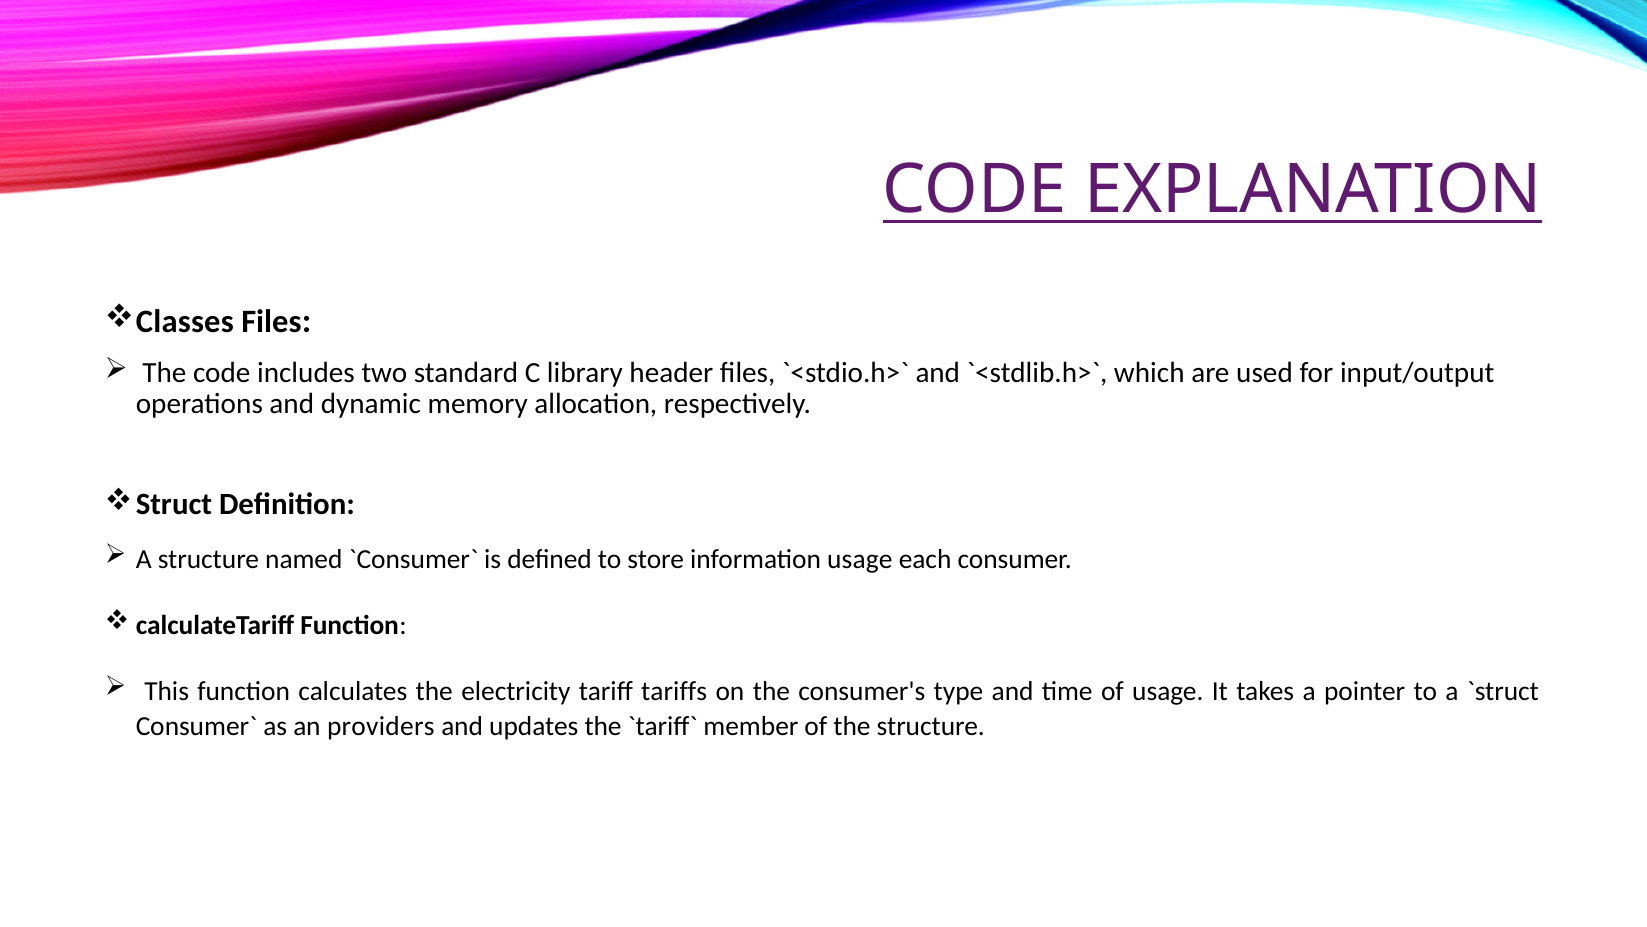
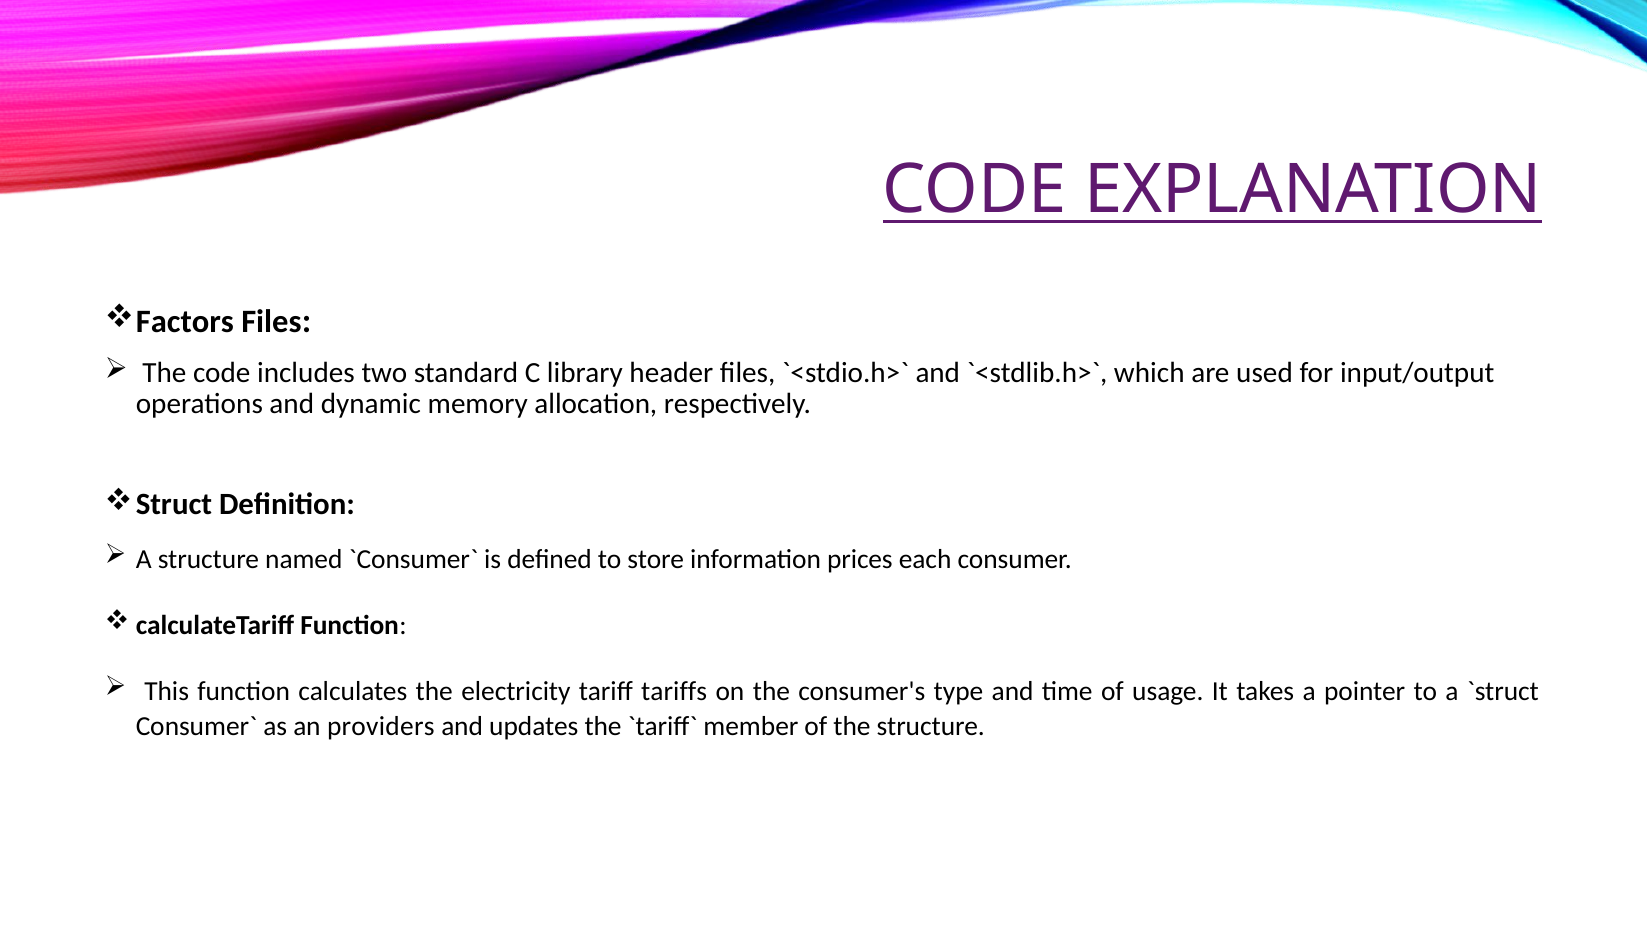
Classes: Classes -> Factors (185, 322)
information usage: usage -> prices (860, 559)
